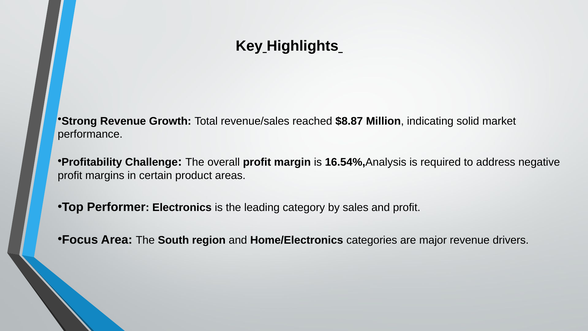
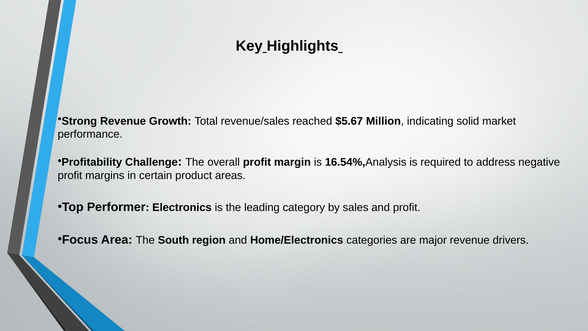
$8.87: $8.87 -> $5.67 (349, 121)
